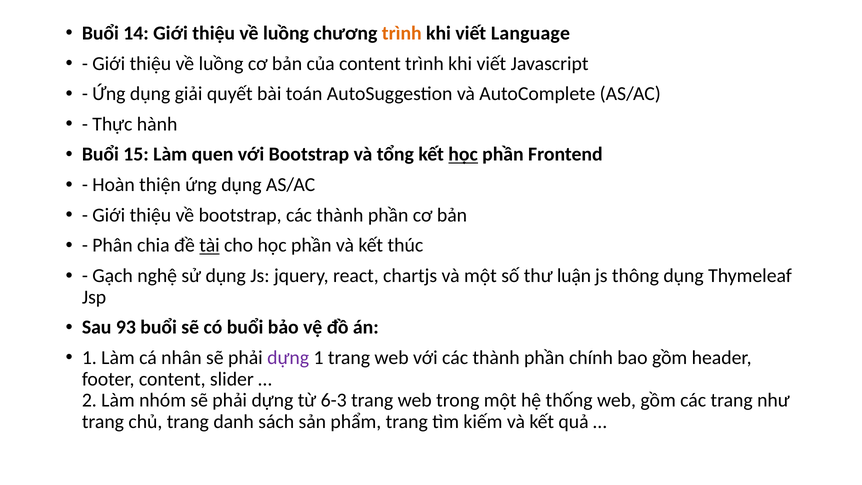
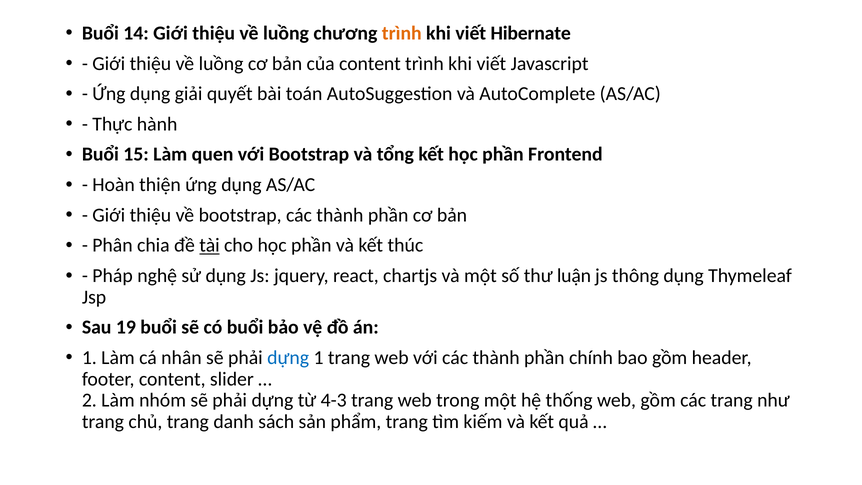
Language: Language -> Hibernate (531, 33)
học underline: present -> none (463, 154)
Gạch: Gạch -> Pháp (113, 276)
93: 93 -> 19 (126, 327)
dựng colour: purple -> blue (288, 358)
6-3: 6-3 -> 4-3 (334, 400)
